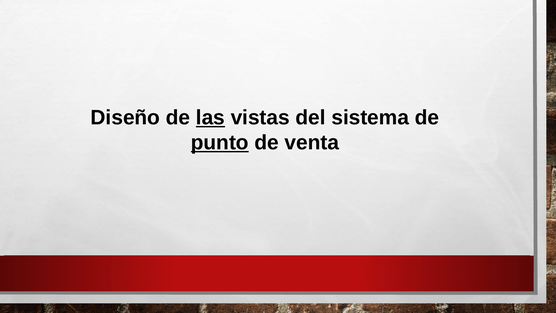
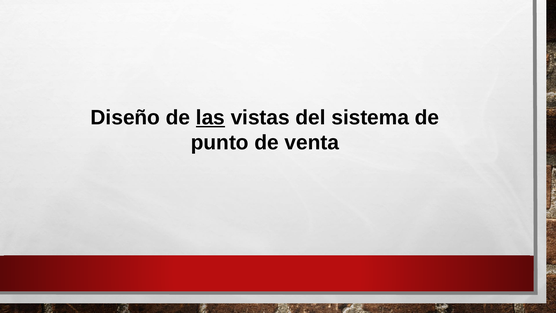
punto underline: present -> none (220, 143)
